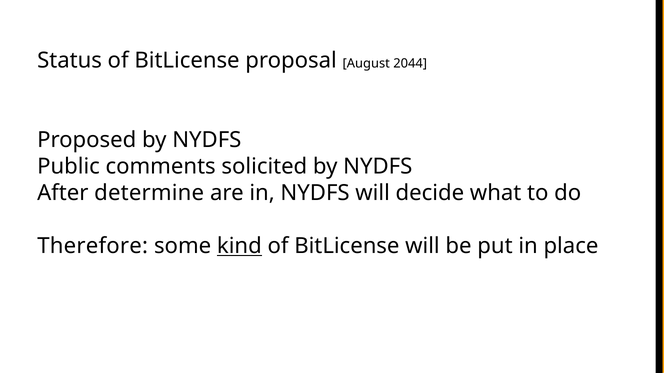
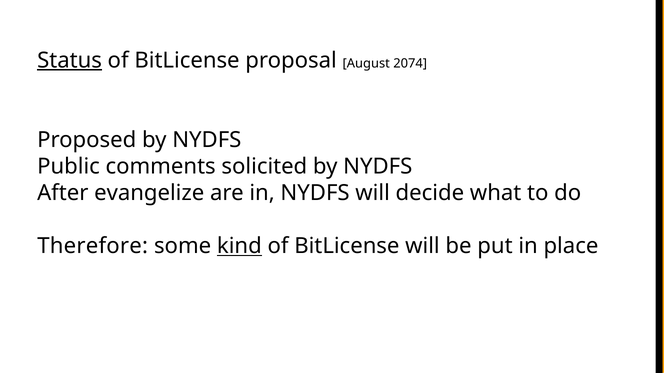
Status underline: none -> present (70, 60)
2044: 2044 -> 2074 (410, 63)
determine: determine -> evangelize (149, 193)
